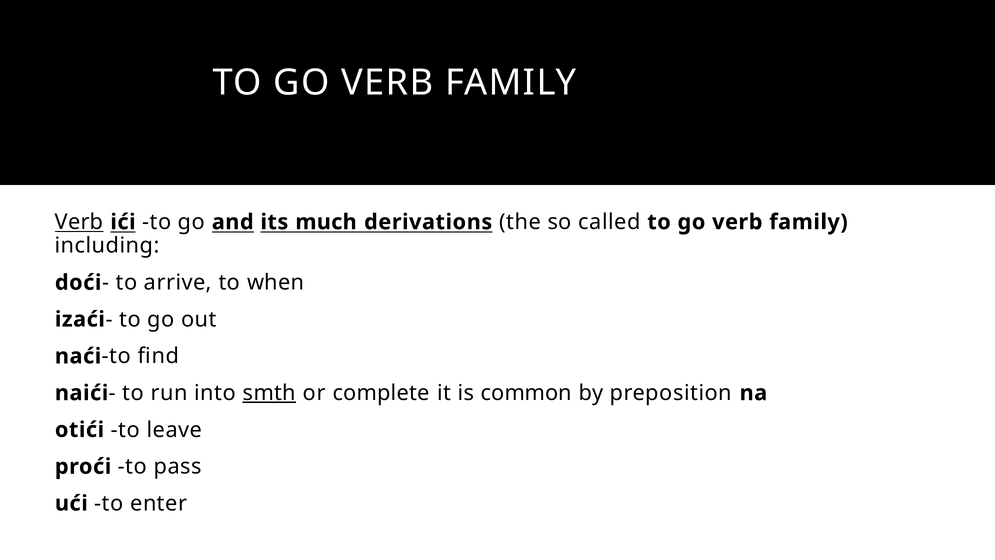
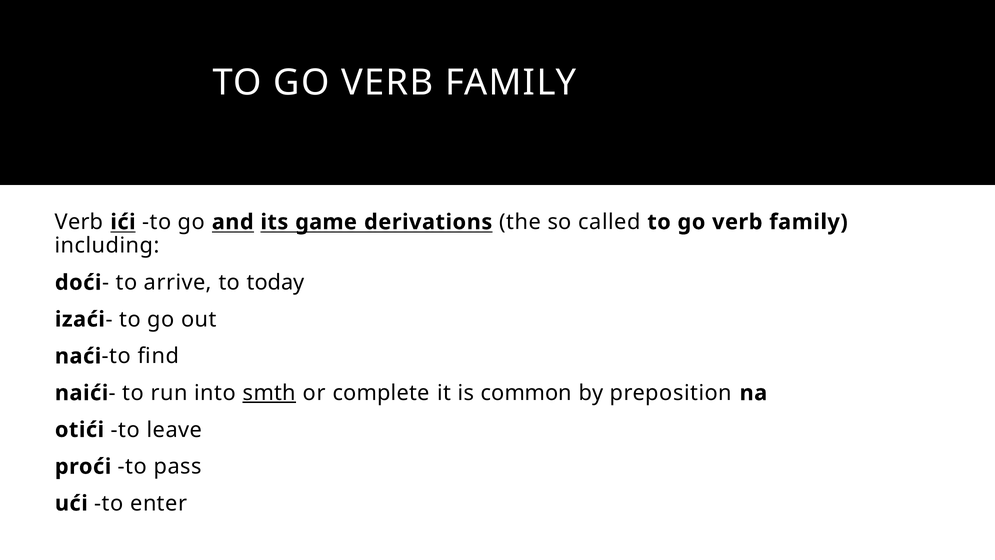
Verb underline: present -> none (79, 222)
much: much -> game (326, 222)
when: when -> today (276, 282)
